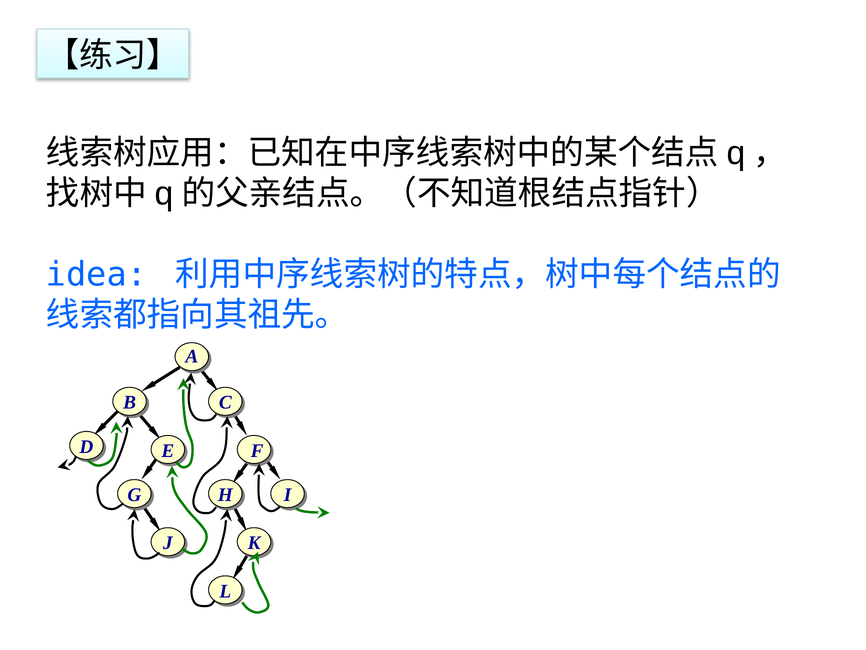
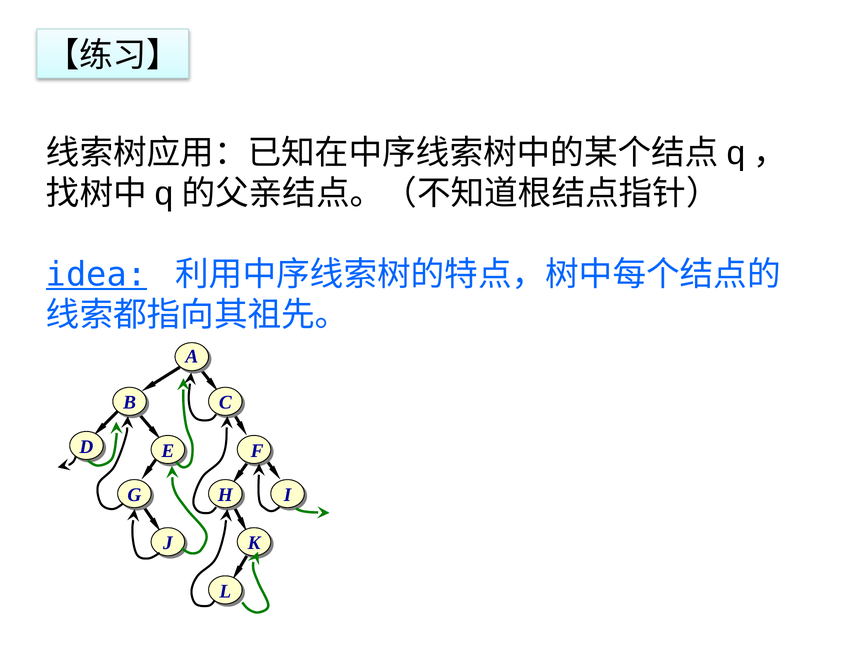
idea underline: none -> present (97, 274)
